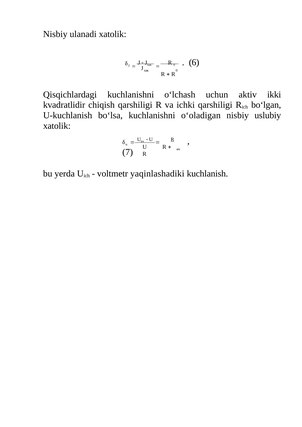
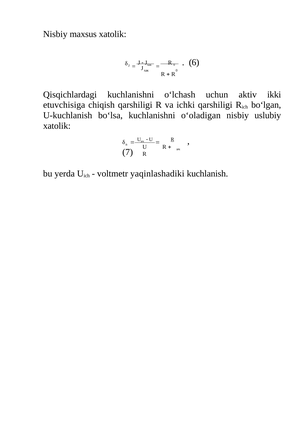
ulanadi: ulanadi -> maxsus (83, 34)
kvadratlidir: kvadratlidir -> etuvchisiga (64, 105)
